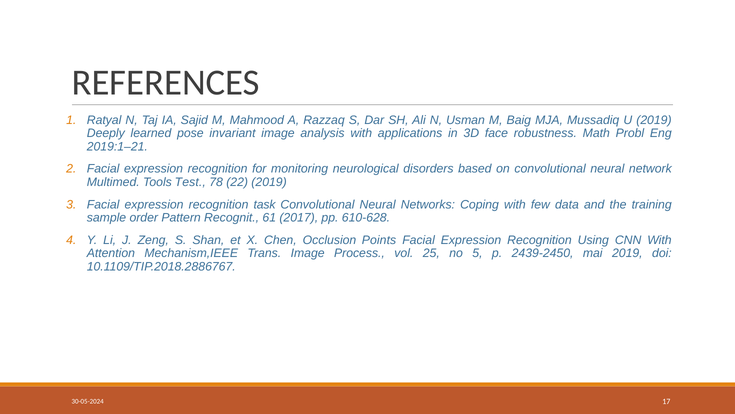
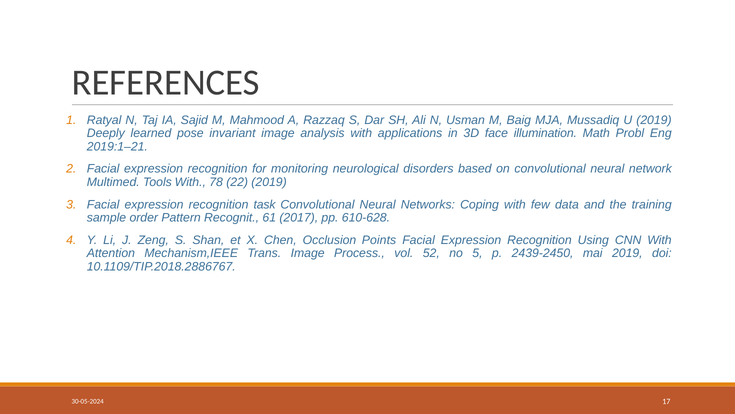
robustness: robustness -> illumination (545, 133)
Tools Test: Test -> With (190, 182)
25: 25 -> 52 (431, 253)
